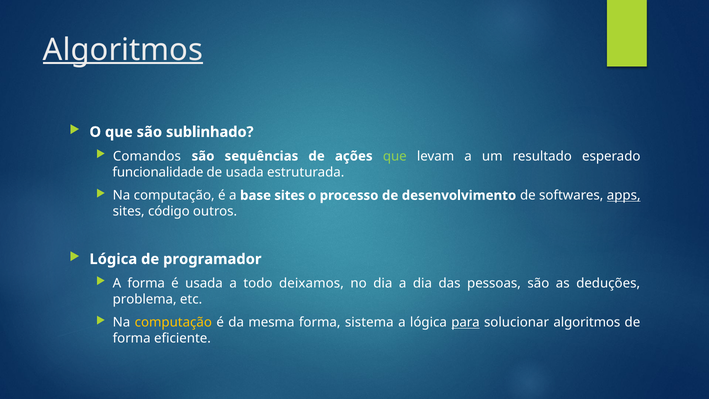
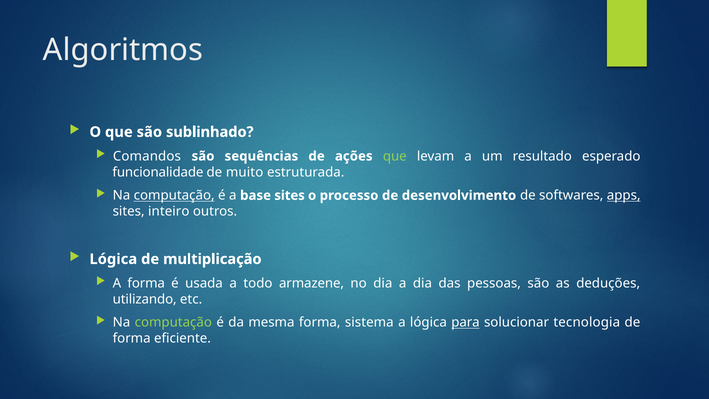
Algoritmos underline: present -> none (123, 50)
de usada: usada -> muito (245, 172)
computação underline: none -> present (174, 195)
código: código -> inteiro (169, 211)
programador: programador -> multiplicação (212, 259)
deixamos: deixamos -> armazene (312, 283)
problema: problema -> utilizando (145, 299)
computação colour: yellow -> light green (173, 322)
solucionar algoritmos: algoritmos -> tecnologia (587, 322)
